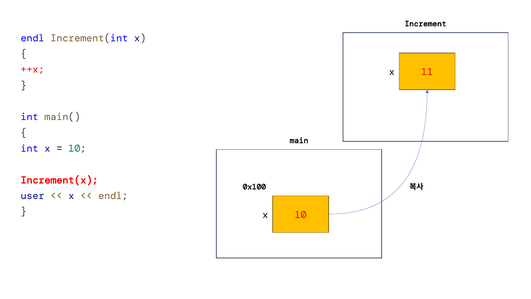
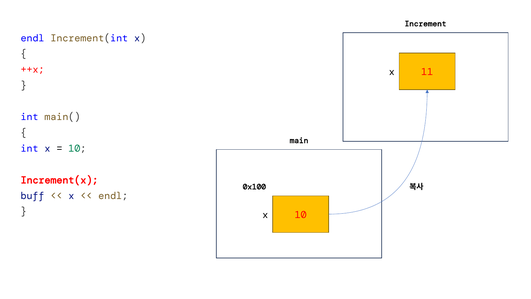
user: user -> buff (33, 196)
